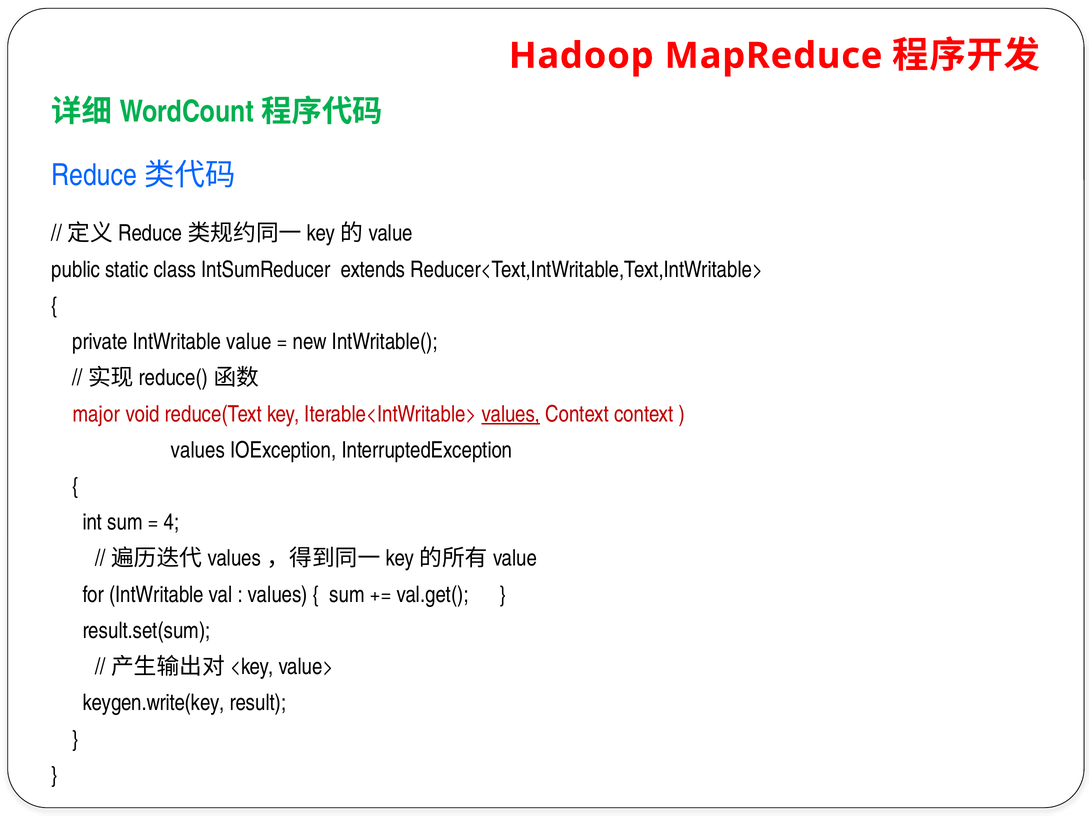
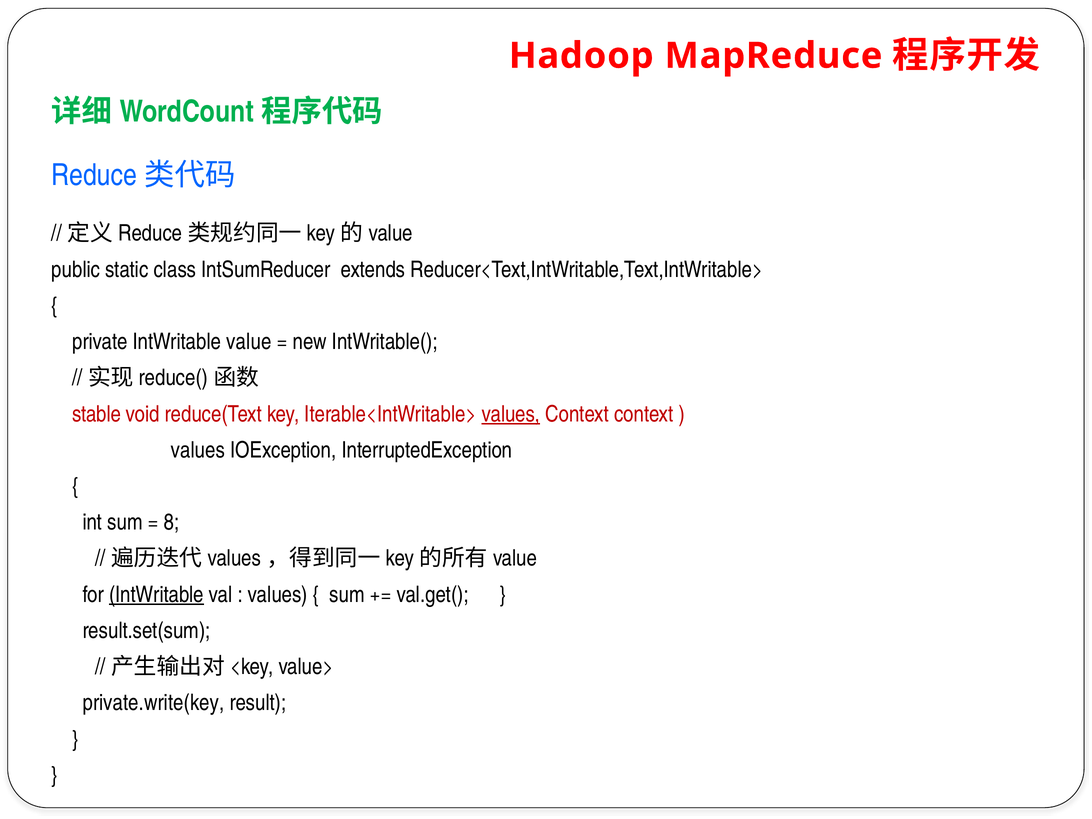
major: major -> stable (97, 414)
4: 4 -> 8 (172, 522)
IntWritable underline: none -> present (156, 595)
keygen.write(key: keygen.write(key -> private.write(key (153, 703)
